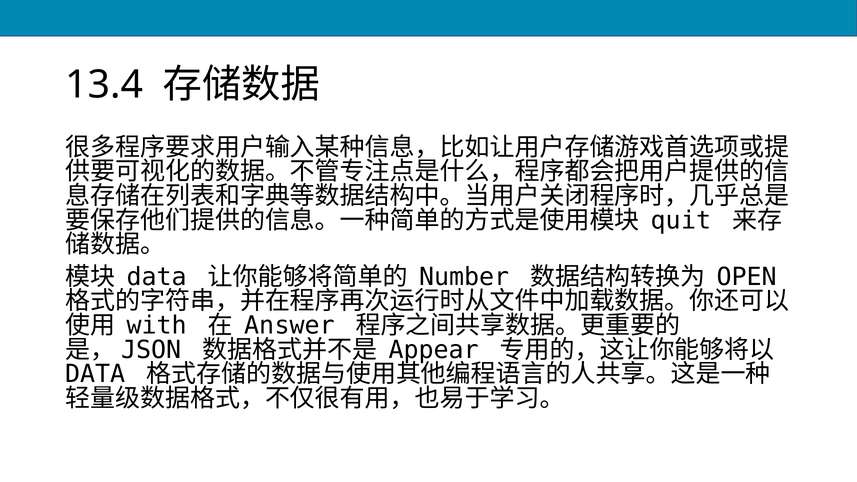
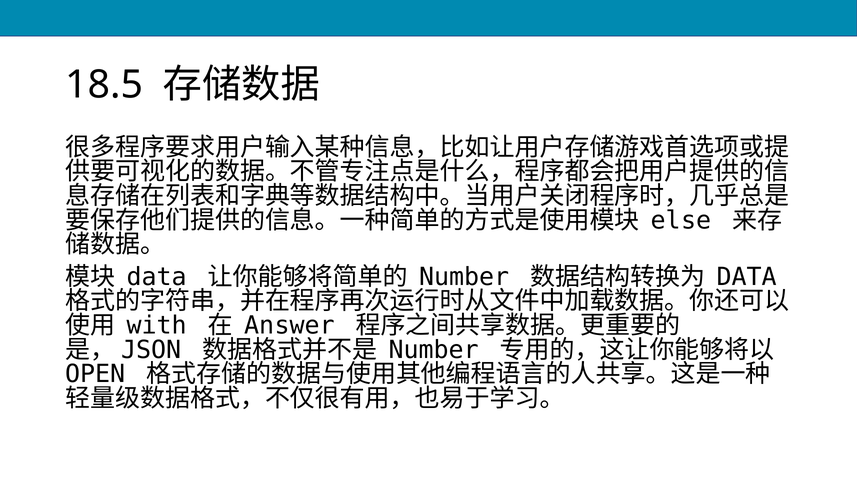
13.4: 13.4 -> 18.5 (104, 85)
quit: quit -> else (681, 220)
OPEN: OPEN -> DATA (747, 277)
Appear: Appear -> Number (434, 350)
DATA: DATA -> OPEN (95, 374)
